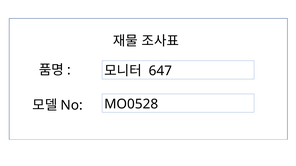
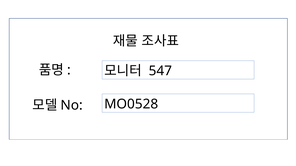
647: 647 -> 547 (160, 71)
